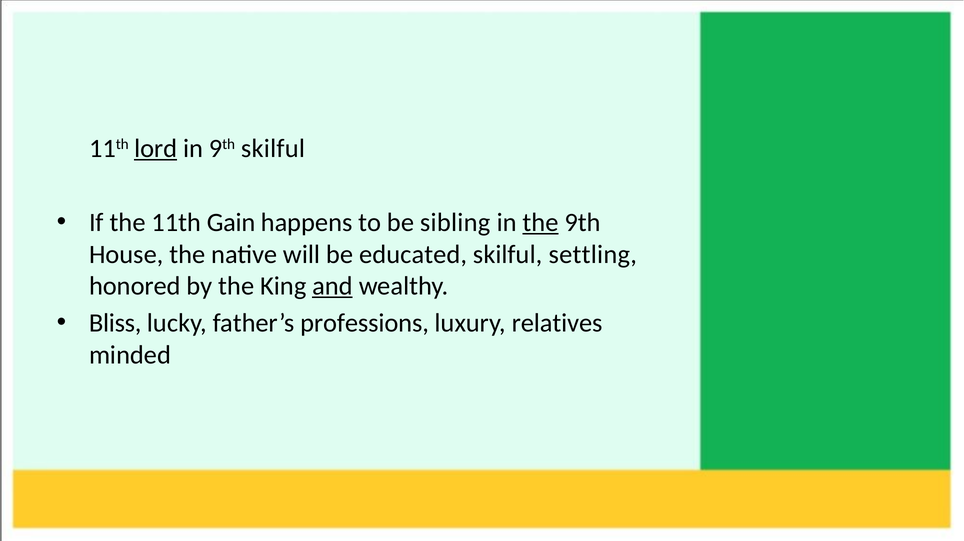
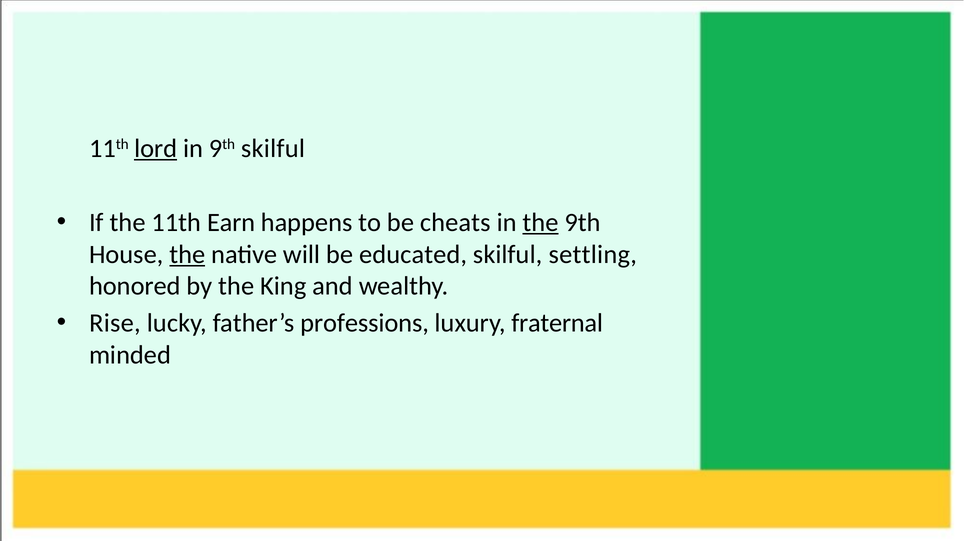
Gain: Gain -> Earn (231, 223)
sibling: sibling -> cheats (455, 223)
the underline: none -> present (187, 254)
and underline: present -> none (332, 286)
Bliss: Bliss -> Rise (115, 323)
relatives: relatives -> fraternal (557, 323)
